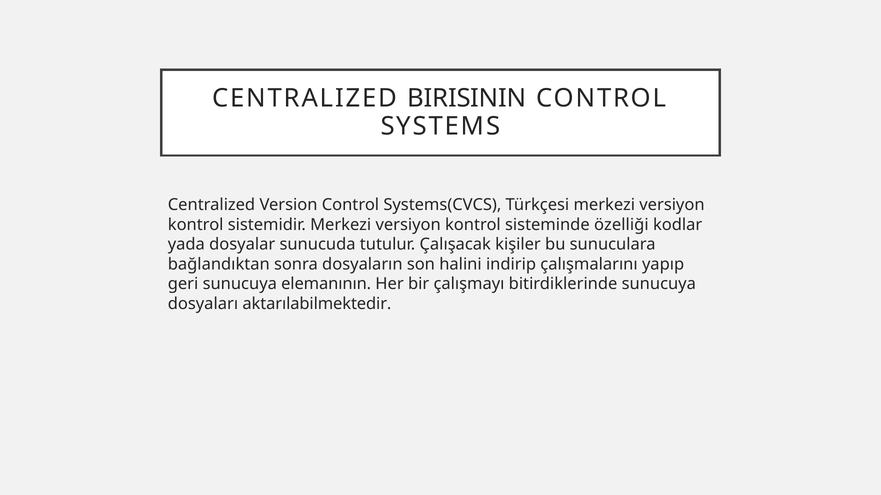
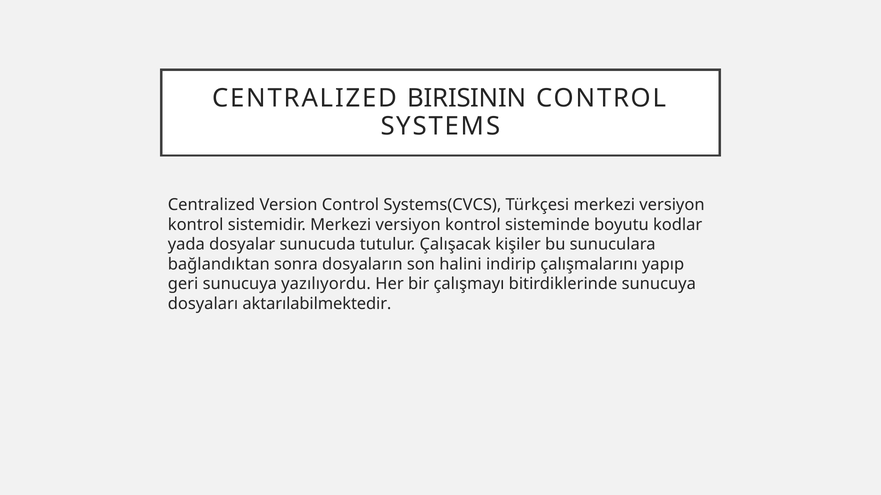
özelliği: özelliği -> boyutu (621, 225)
elemanının: elemanının -> yazılıyordu (326, 284)
